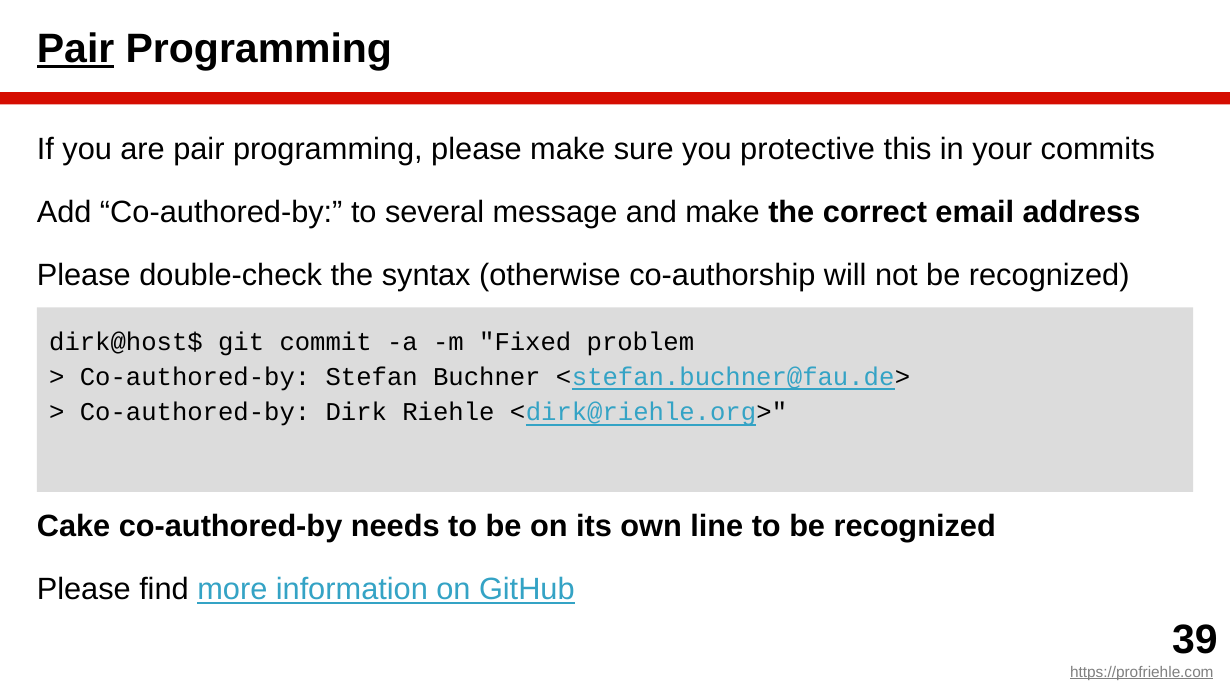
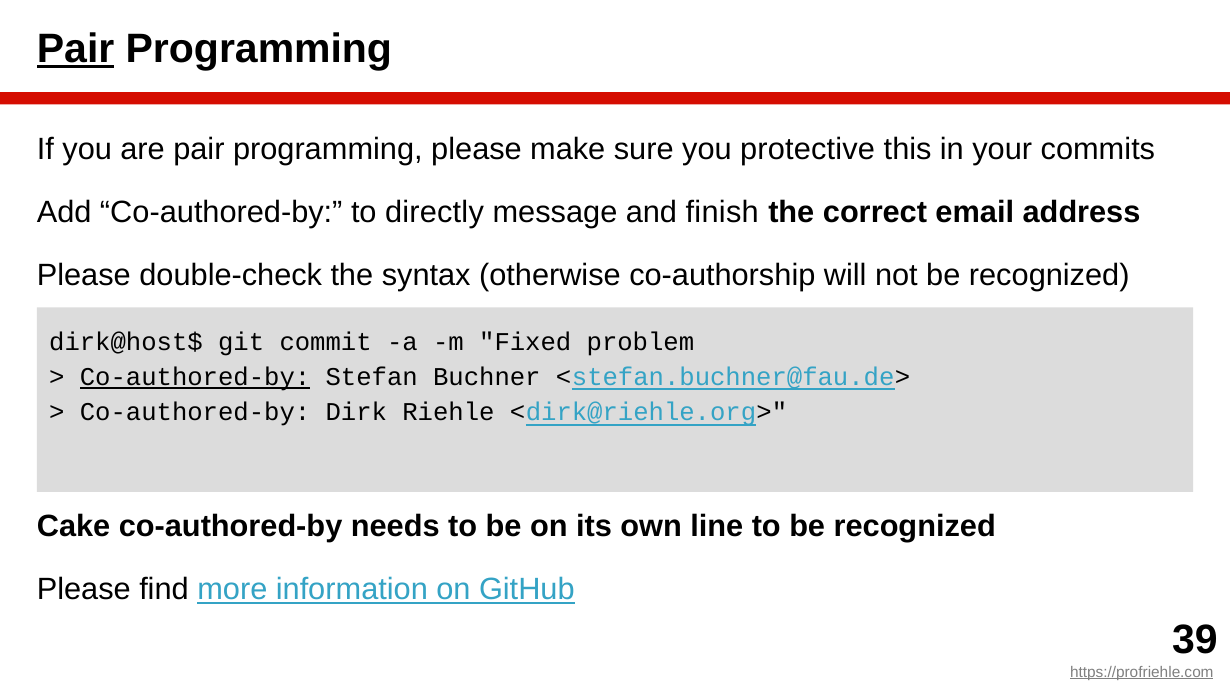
several: several -> directly (434, 212)
and make: make -> finish (722, 212)
Co-authored-by underline: none -> present (195, 377)
